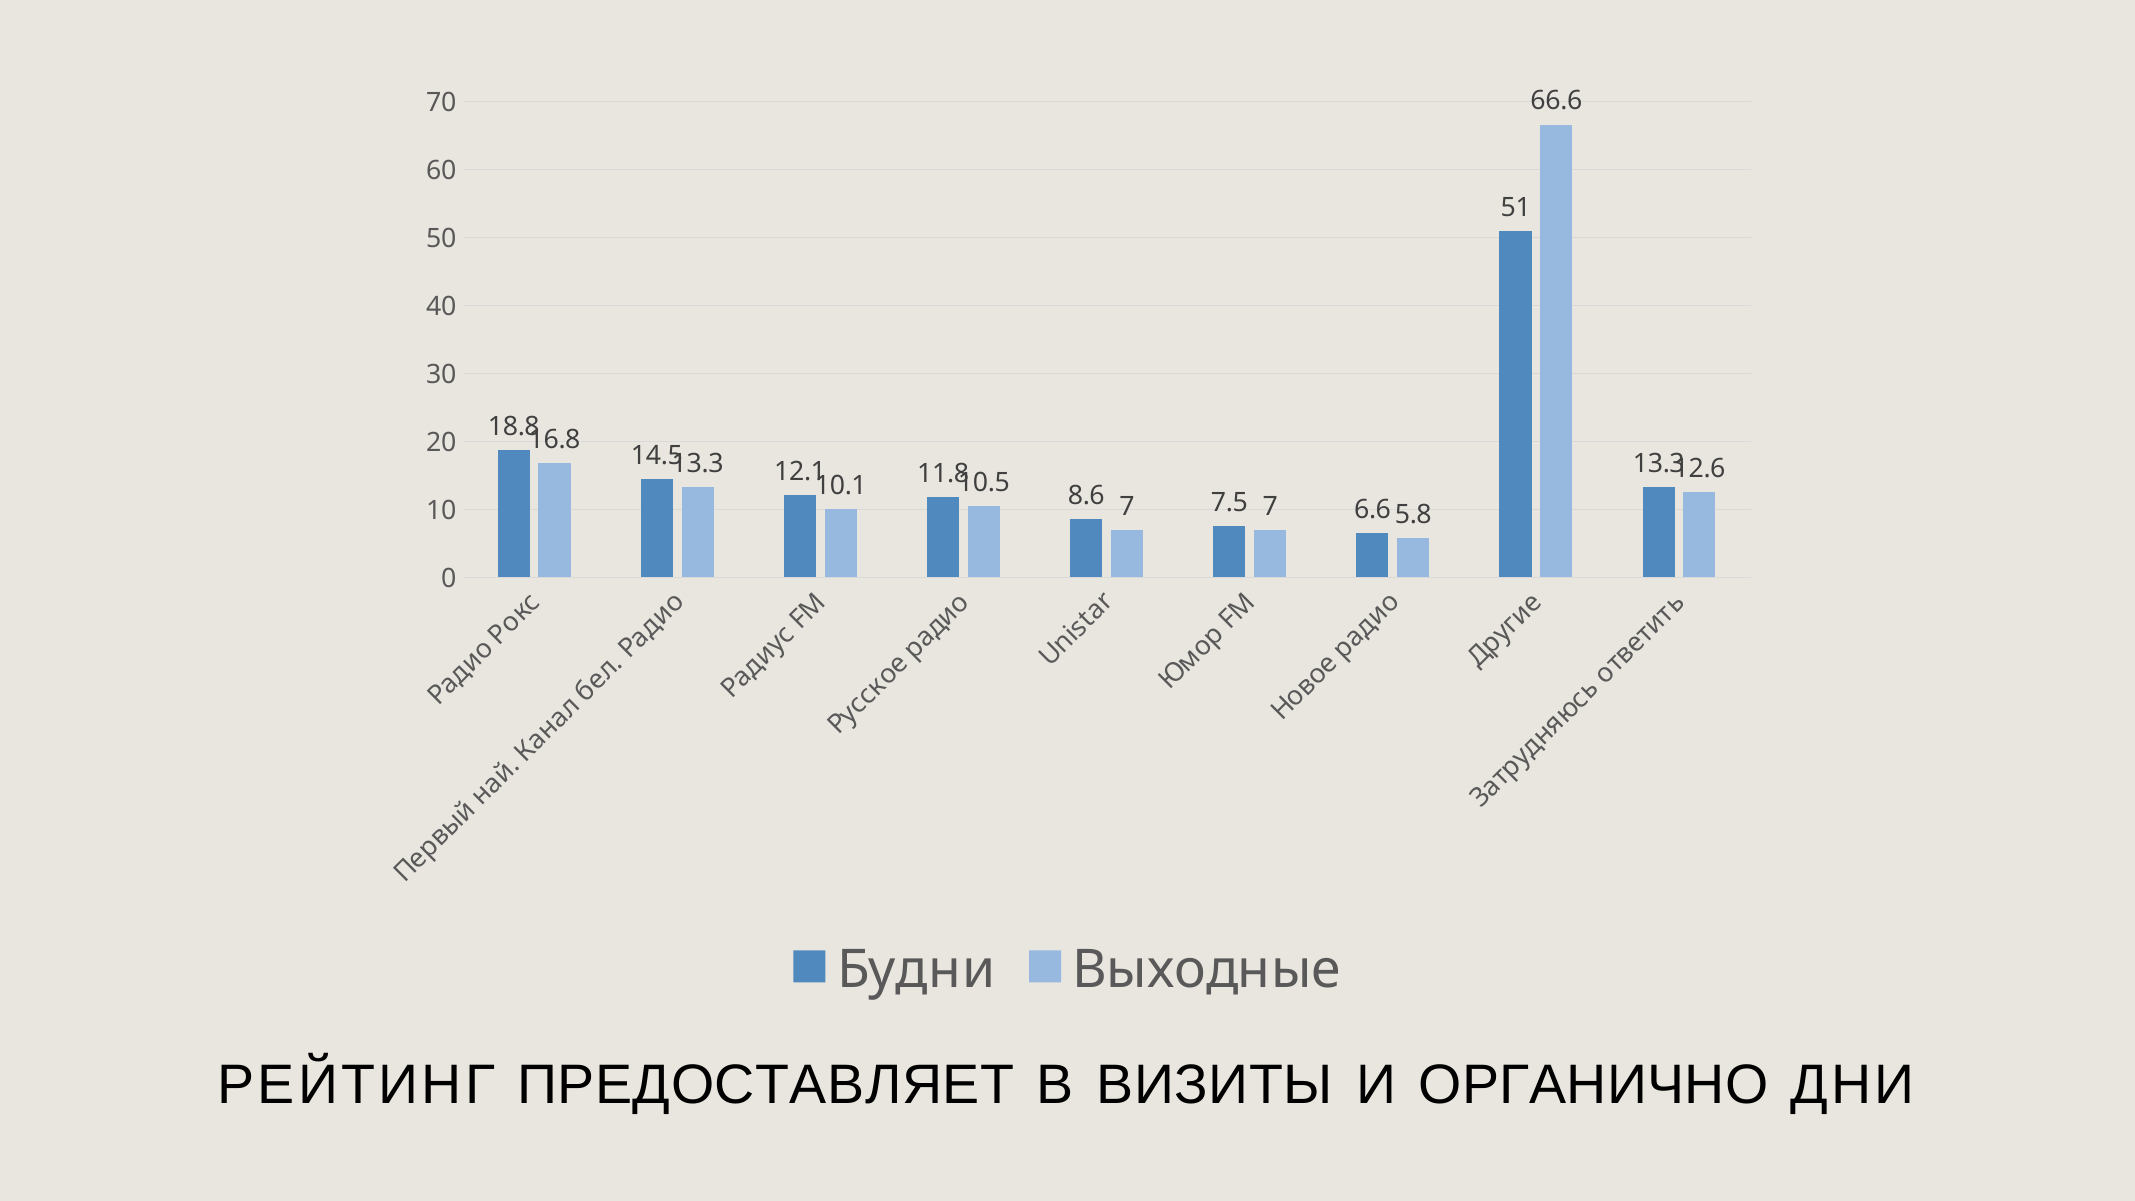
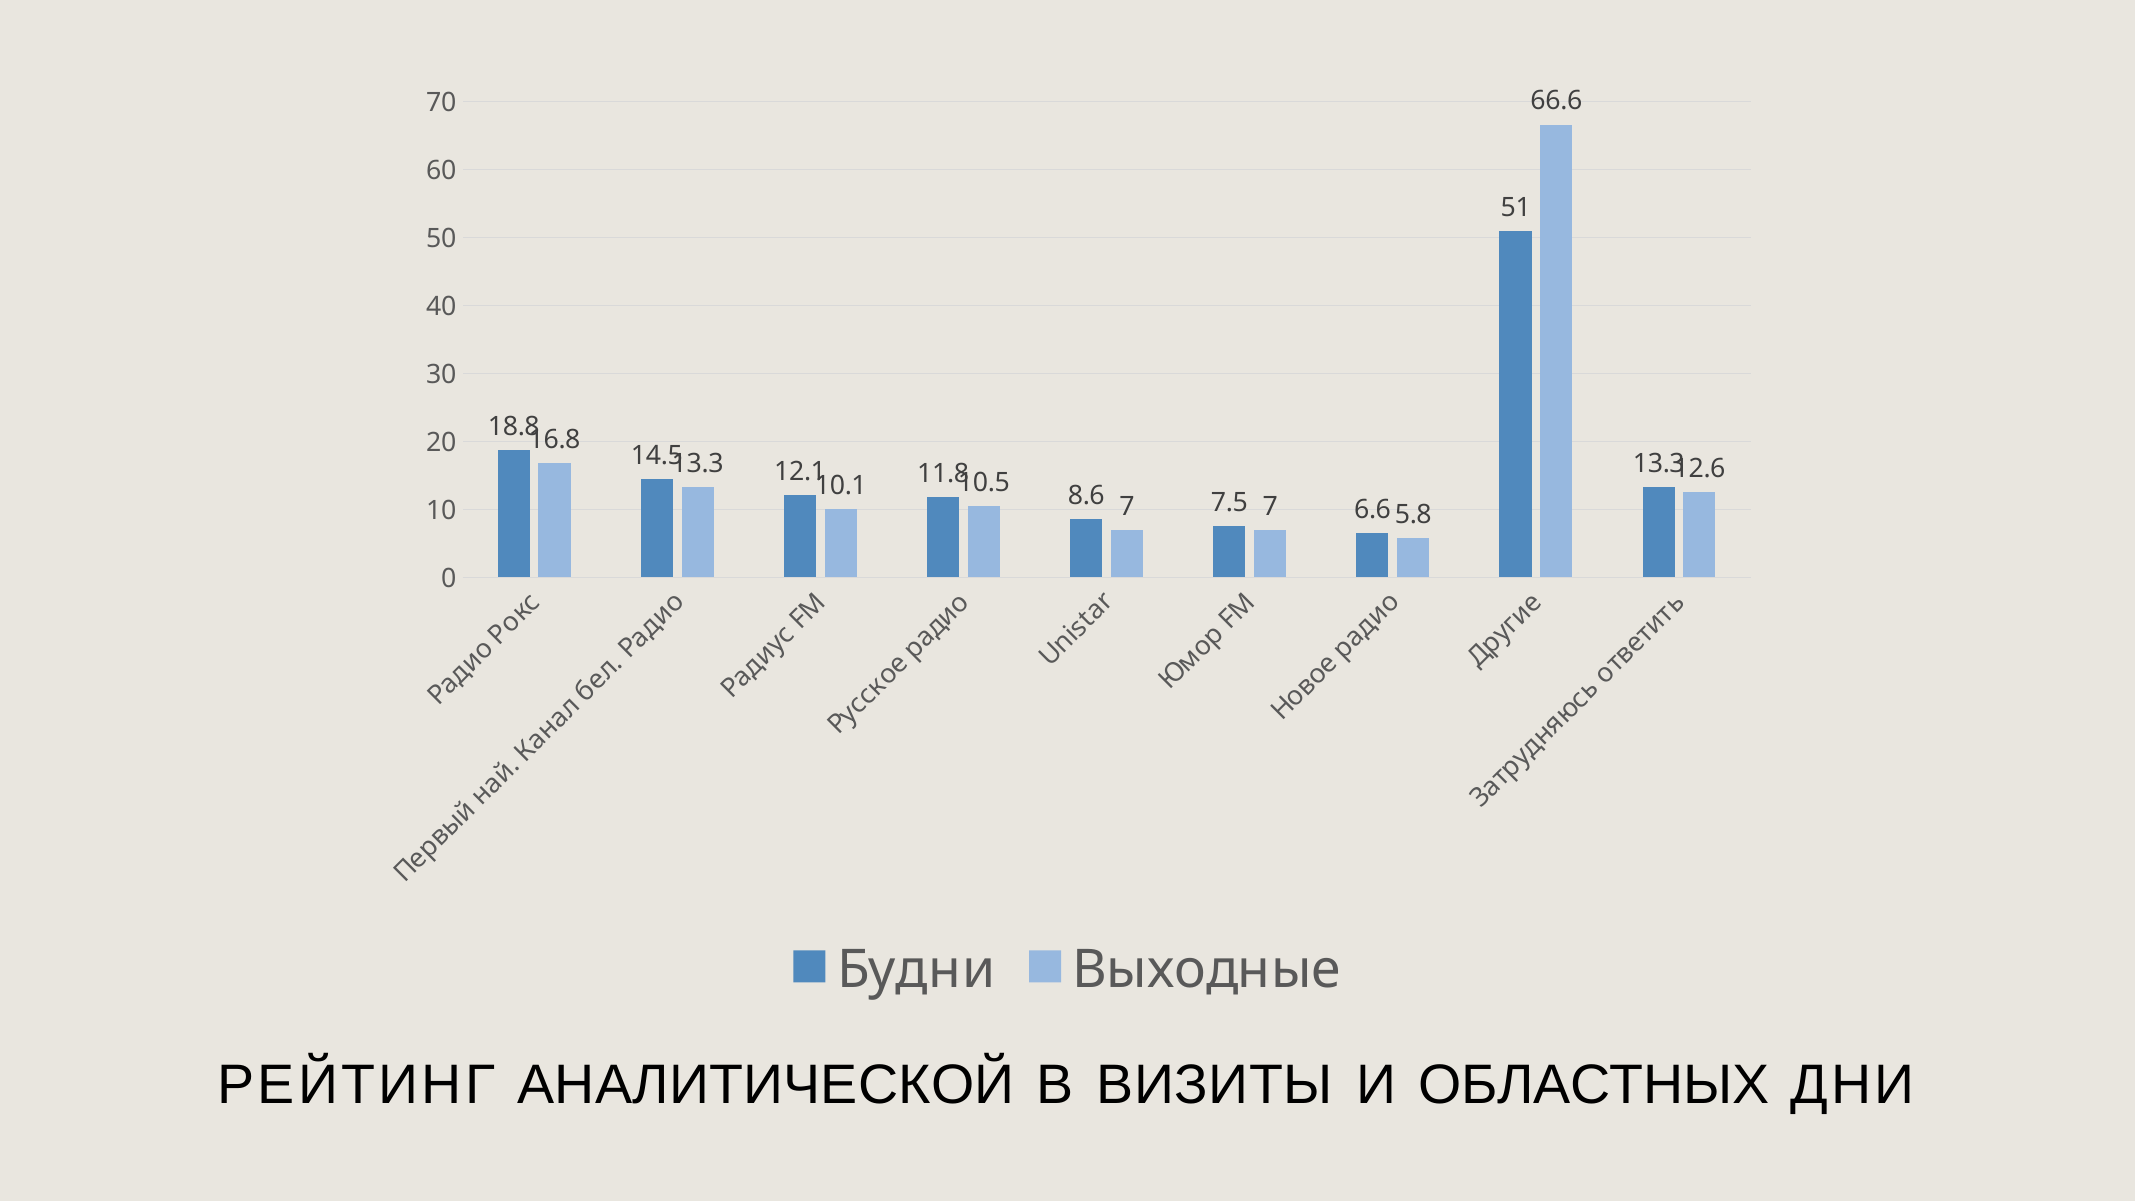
ПРЕДОСТАВЛЯЕТ: ПРЕДОСТАВЛЯЕТ -> АНАЛИТИЧЕСКОЙ (766, 1085)
ОРГАНИЧНО: ОРГАНИЧНО -> ОБЛАСТНЫХ (1594, 1085)
